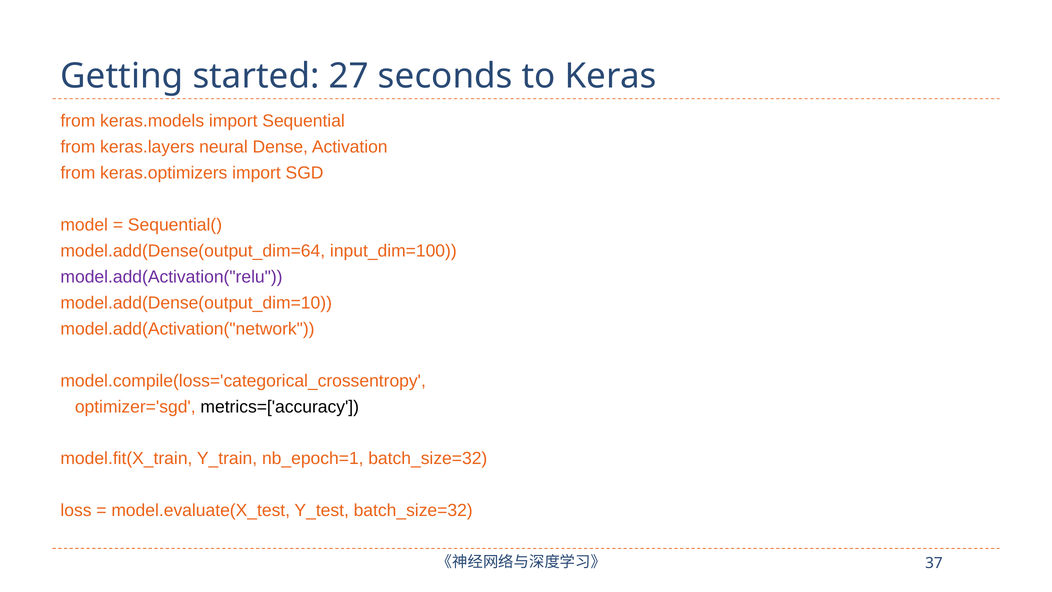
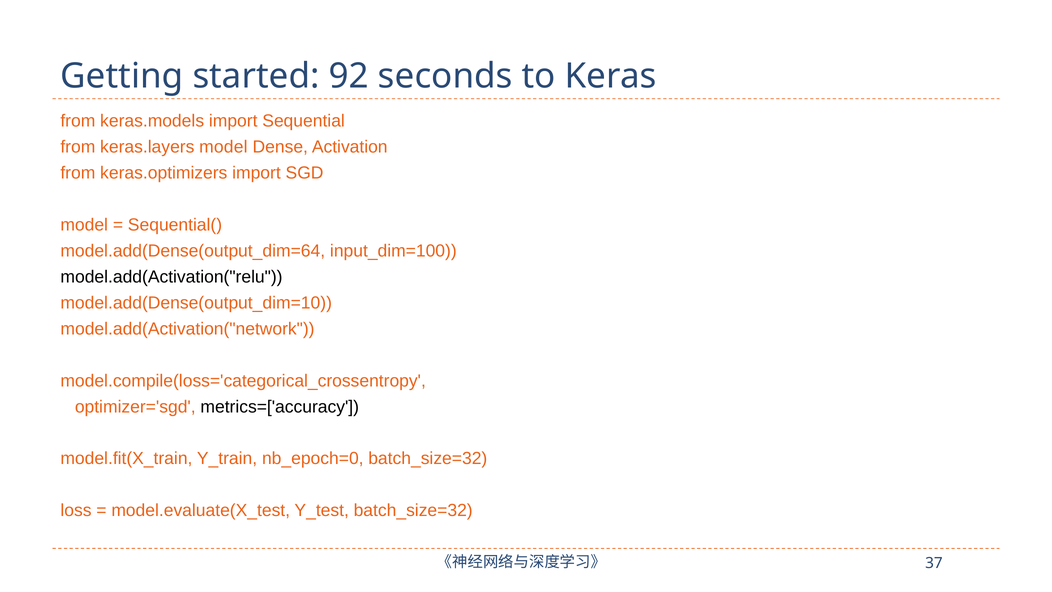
27: 27 -> 92 (349, 76)
keras.layers neural: neural -> model (223, 147)
model.add(Activation("relu colour: purple -> black (172, 277)
nb_epoch=1: nb_epoch=1 -> nb_epoch=0 (313, 458)
